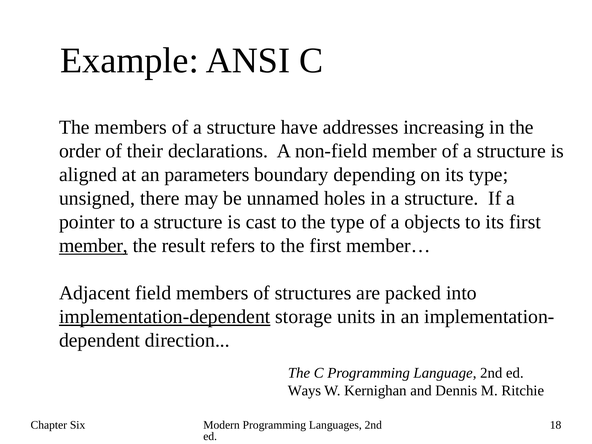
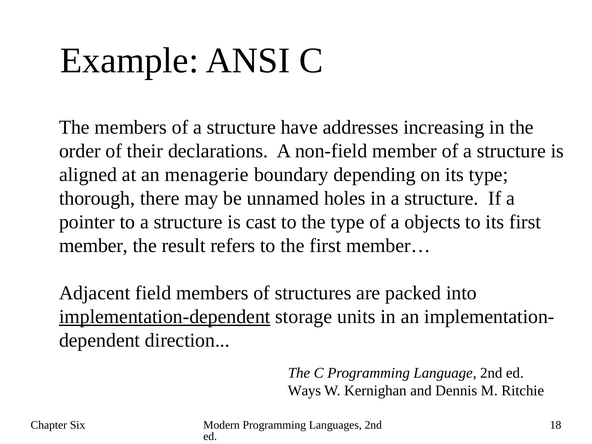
parameters: parameters -> menagerie (207, 175)
unsigned: unsigned -> thorough (97, 198)
member underline: present -> none (93, 246)
